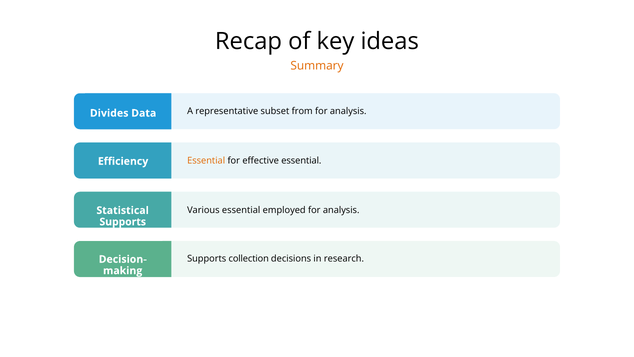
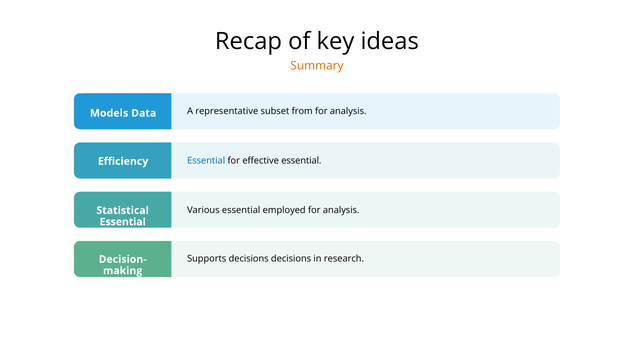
Divides: Divides -> Models (109, 113)
Essential colour: orange -> blue (206, 161)
Supports: Supports -> Essential (123, 222)
Supports collection: collection -> decisions (249, 259)
